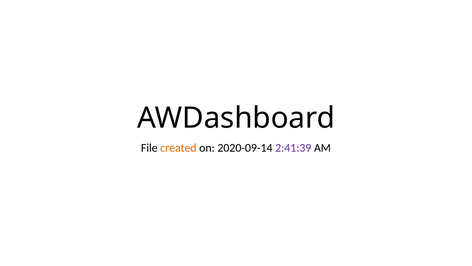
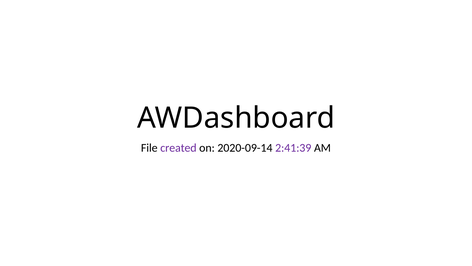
created colour: orange -> purple (178, 148)
